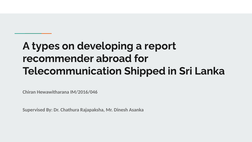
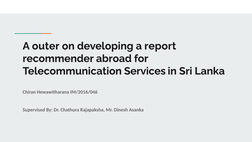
types: types -> outer (46, 46)
Shipped: Shipped -> Services (145, 71)
